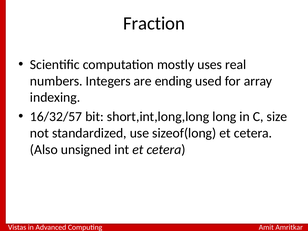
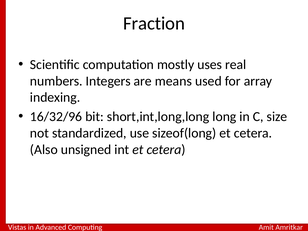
ending: ending -> means (173, 81)
16/32/57: 16/32/57 -> 16/32/96 (56, 117)
